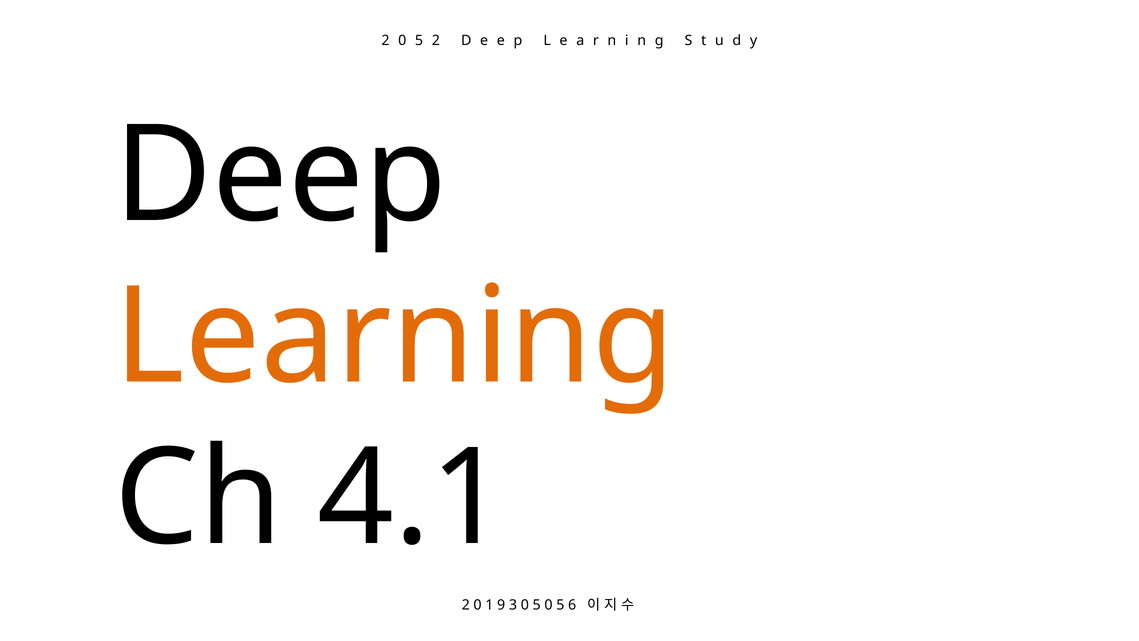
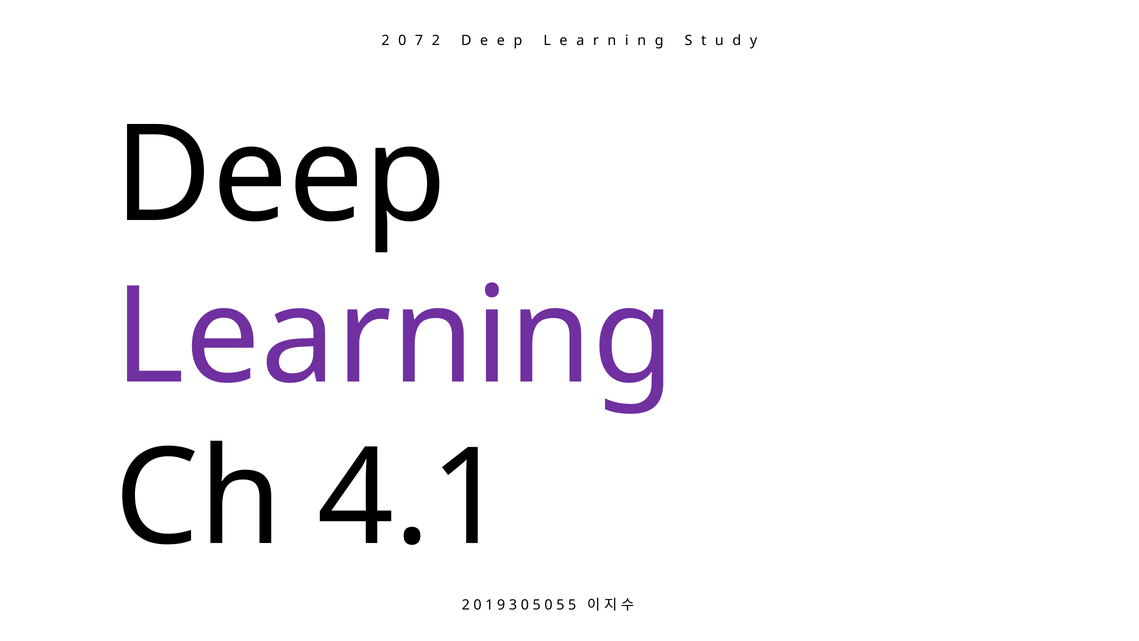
2 0 5: 5 -> 7 (419, 40)
Learning colour: orange -> purple (395, 337)
5 6: 6 -> 5 (572, 605)
